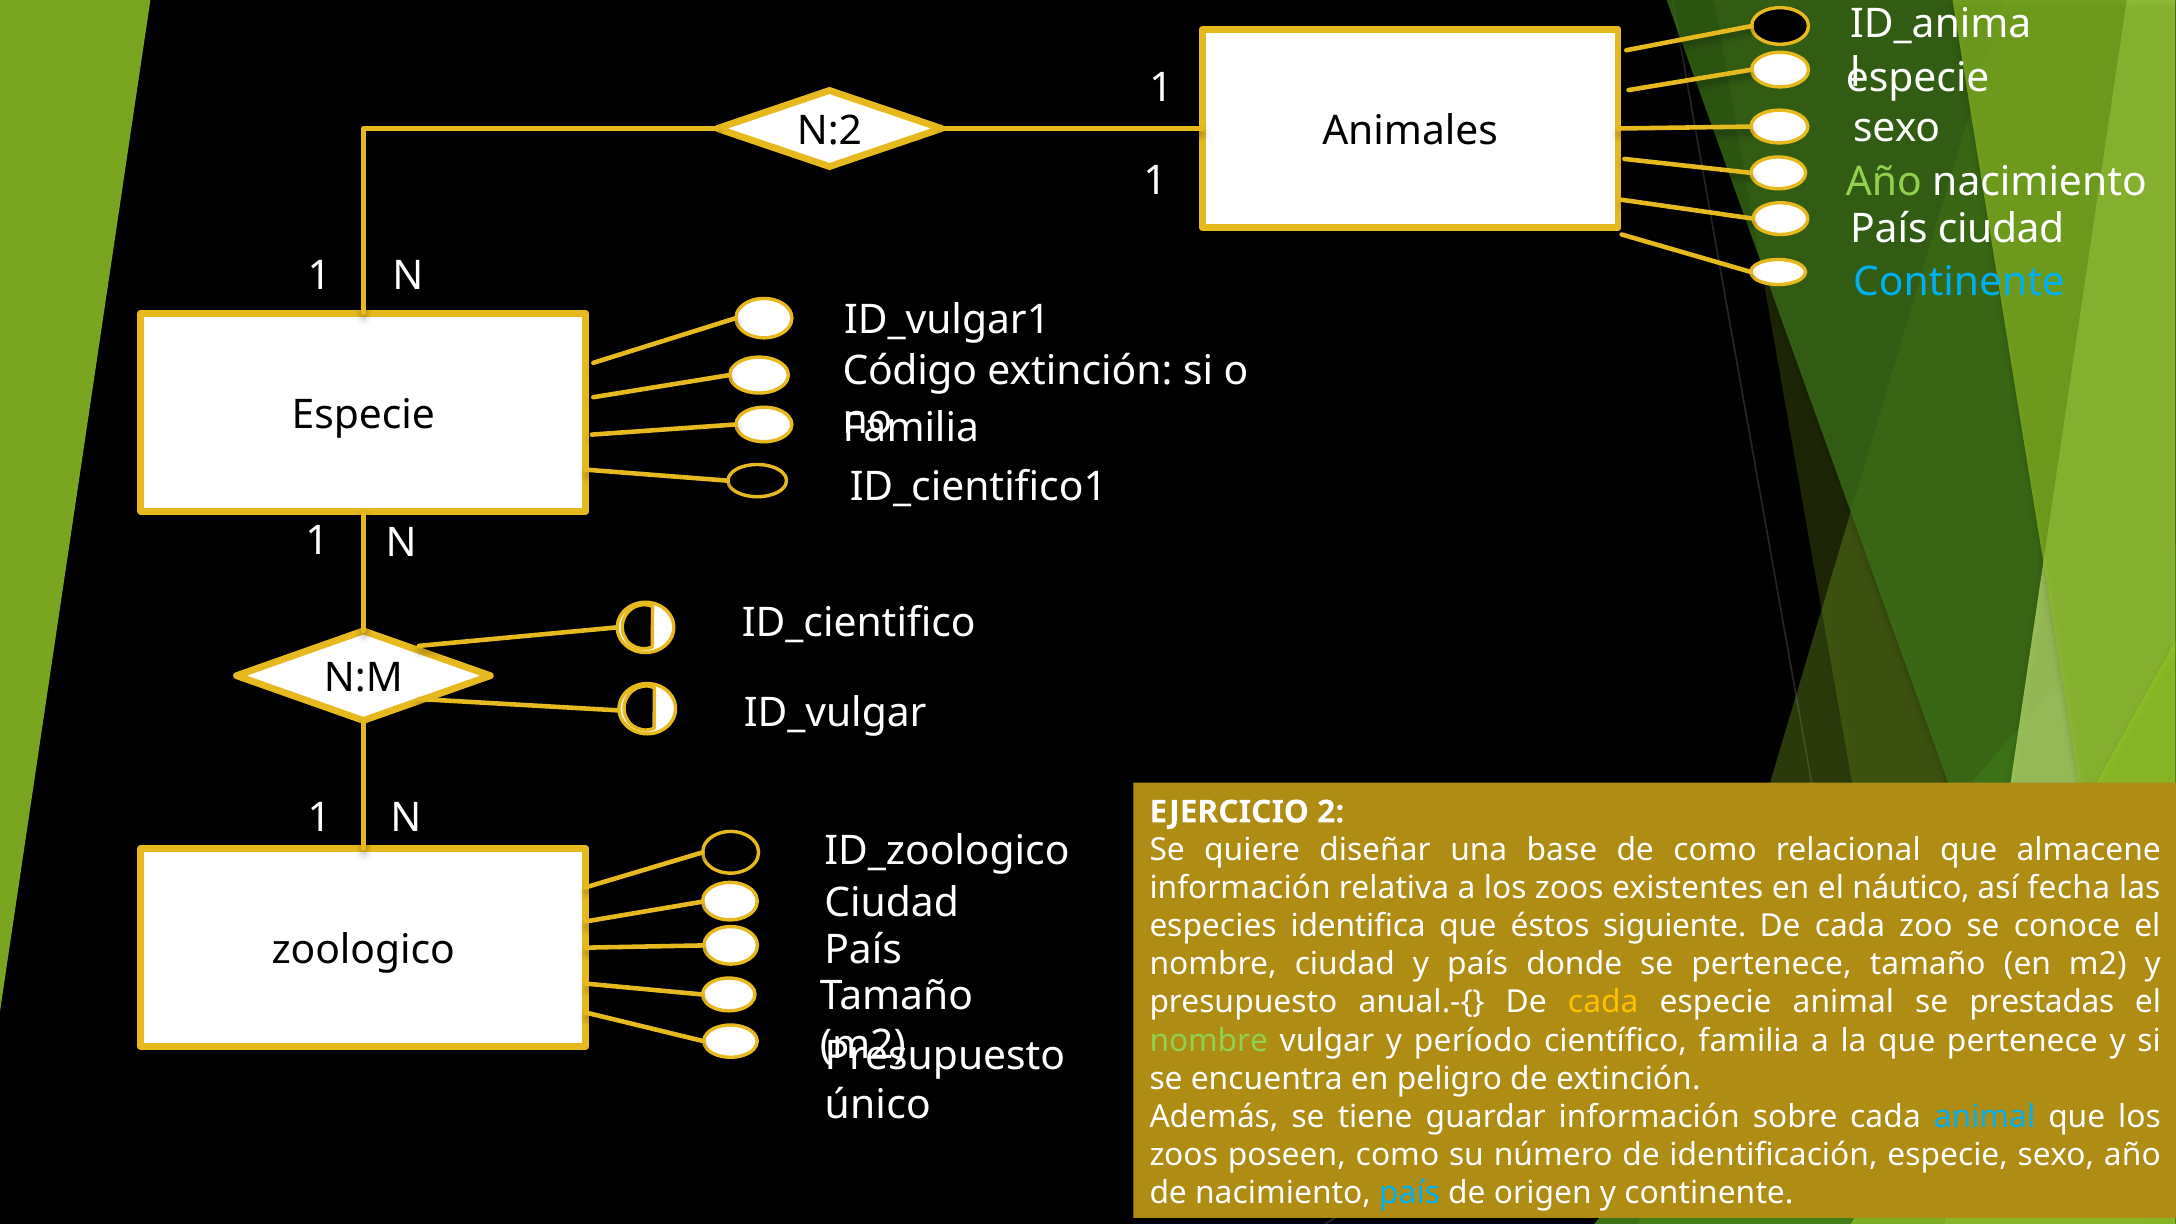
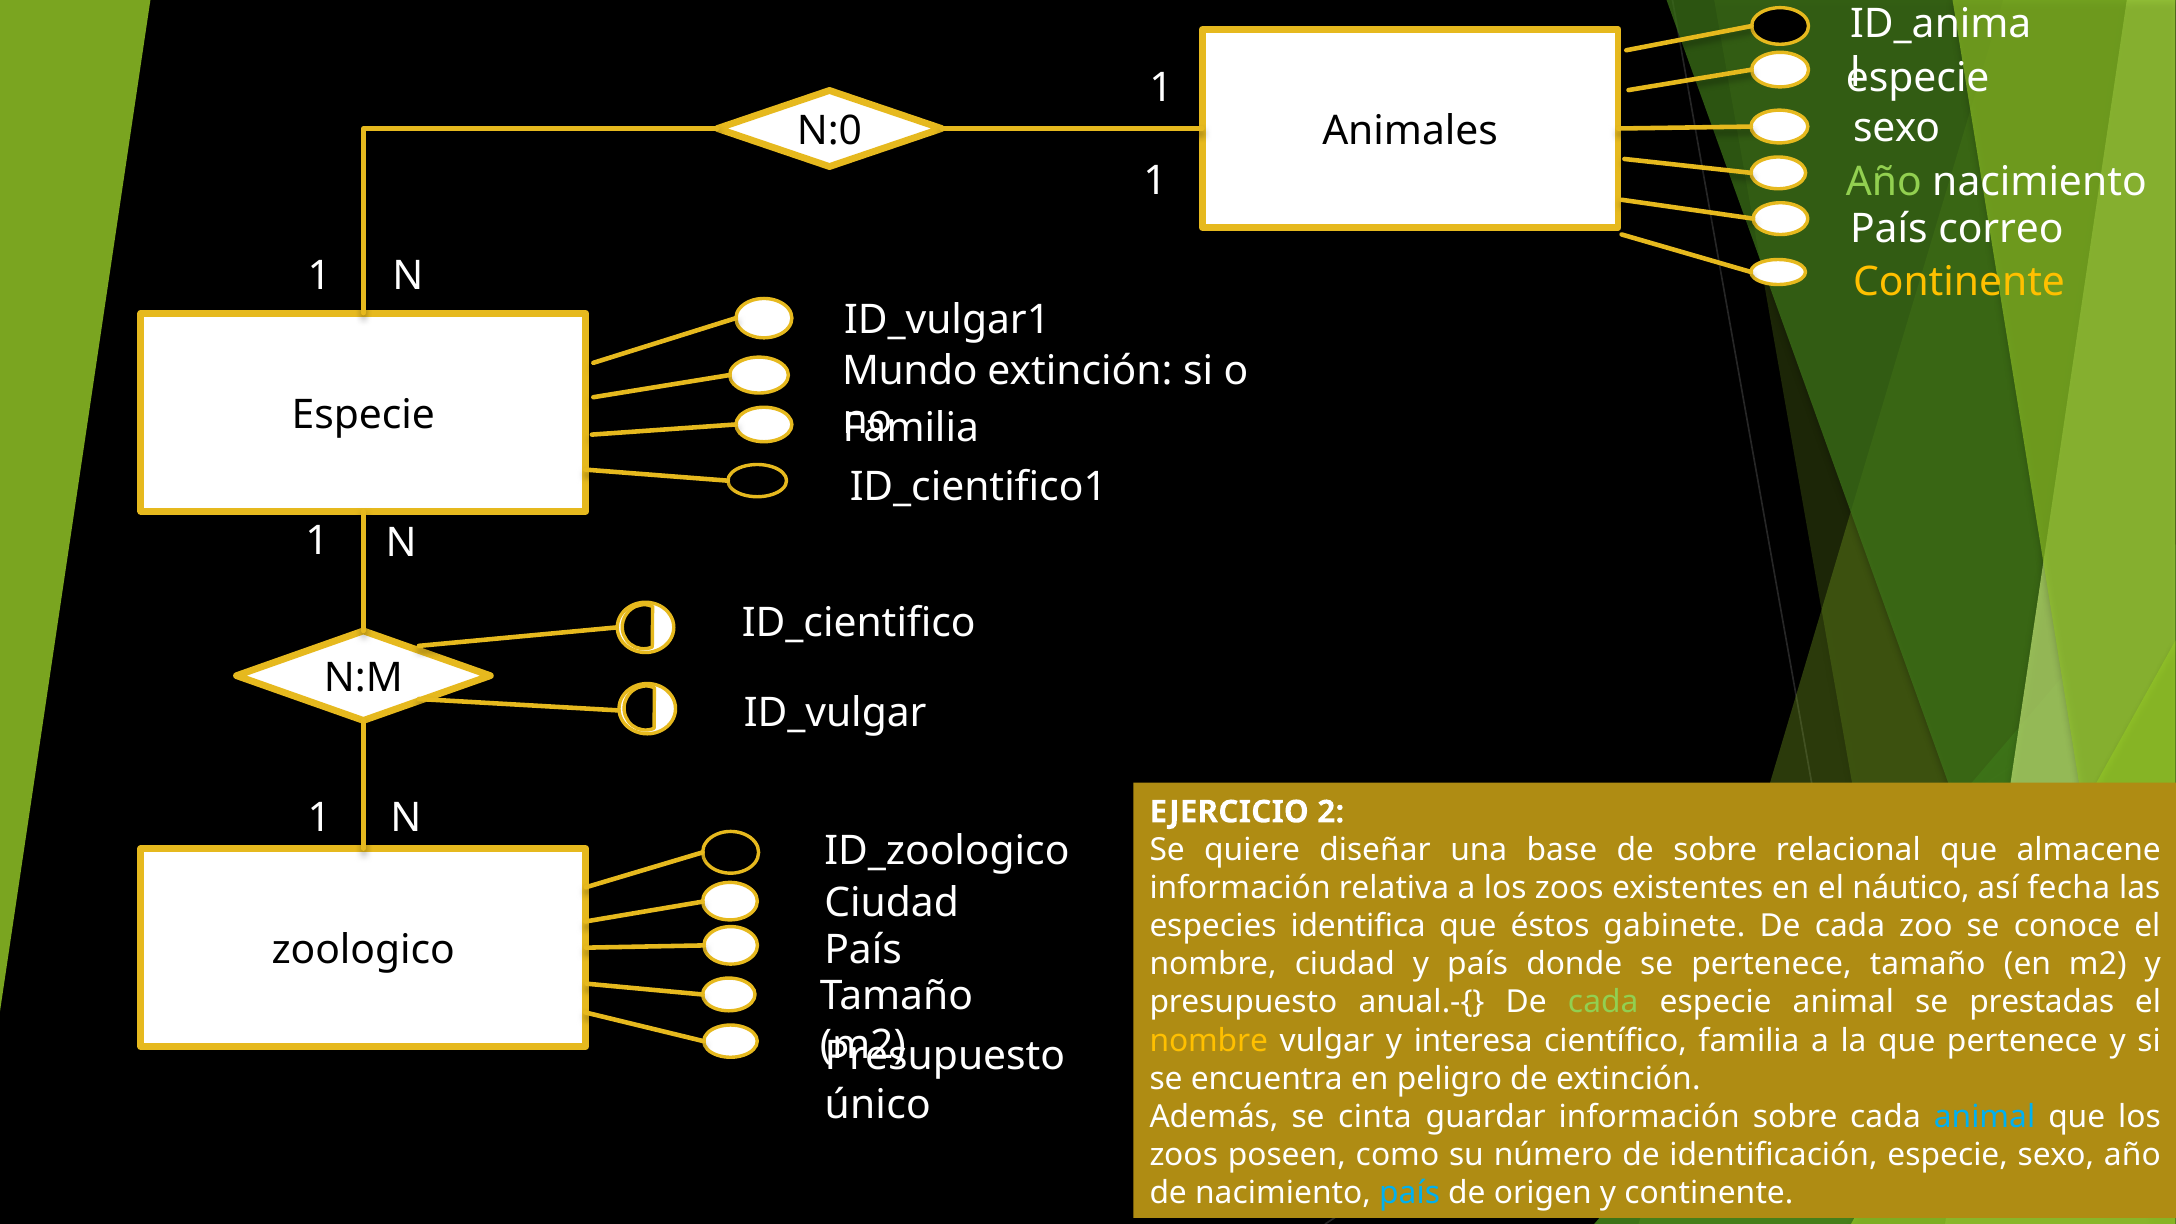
N:2: N:2 -> N:0 (829, 131)
País ciudad: ciudad -> correo (2001, 229)
Continente colour: light blue -> yellow (1959, 282)
Código: Código -> Mundo (910, 371)
de como: como -> sobre (1715, 850)
siguiente: siguiente -> gabinete (1674, 926)
cada colour: yellow -> light green (1603, 1002)
nombre colour: light green -> yellow (1209, 1041)
período: período -> interesa (1473, 1041)
tiene: tiene -> cinta (1375, 1117)
